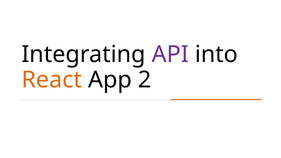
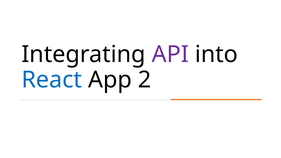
React colour: orange -> blue (52, 80)
